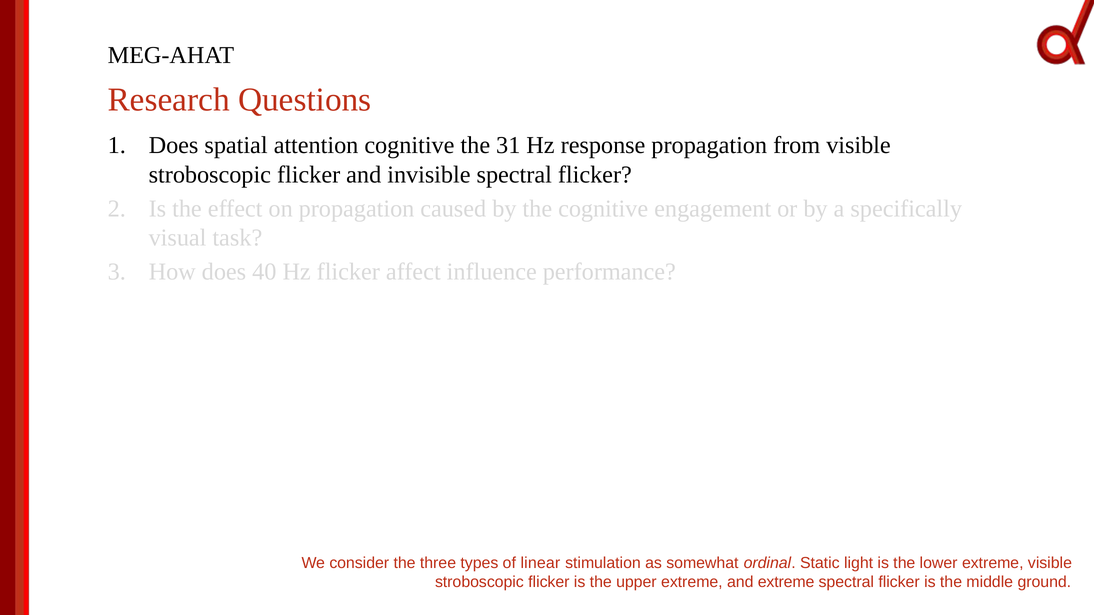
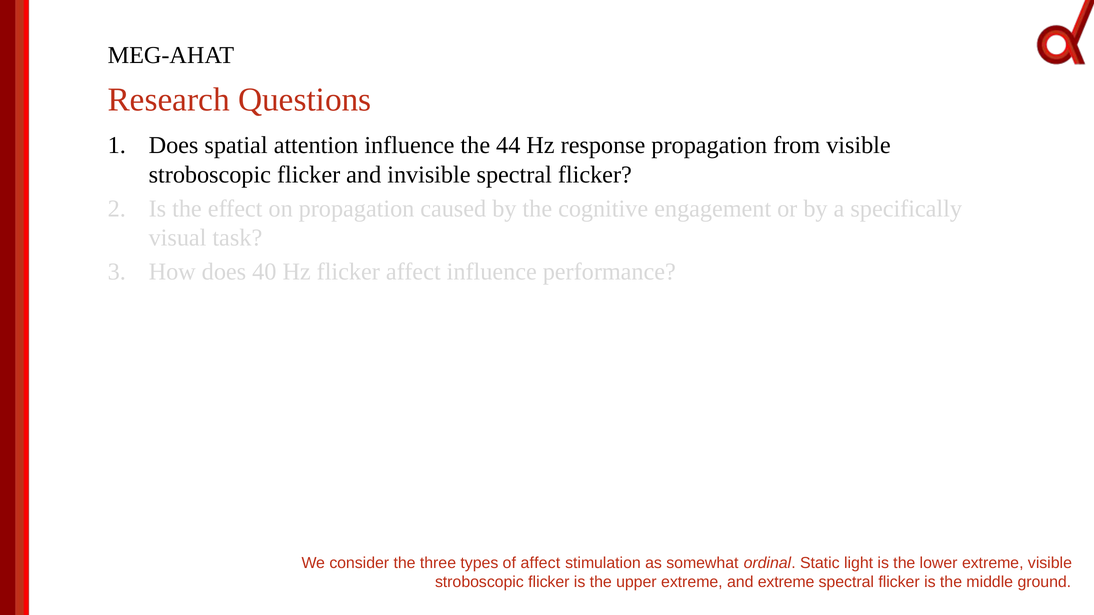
attention cognitive: cognitive -> influence (409, 145)
31: 31 -> 44 (508, 145)
of linear: linear -> affect (540, 563)
